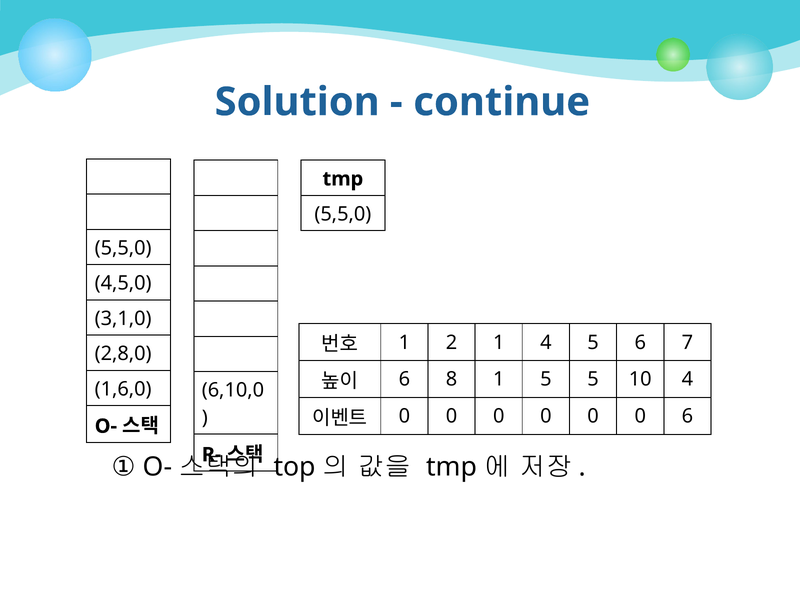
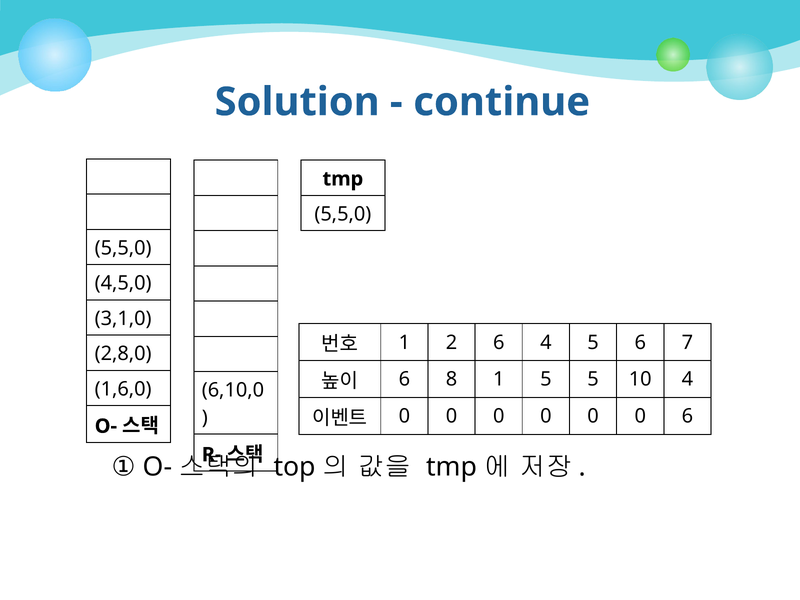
2 1: 1 -> 6 (499, 342)
